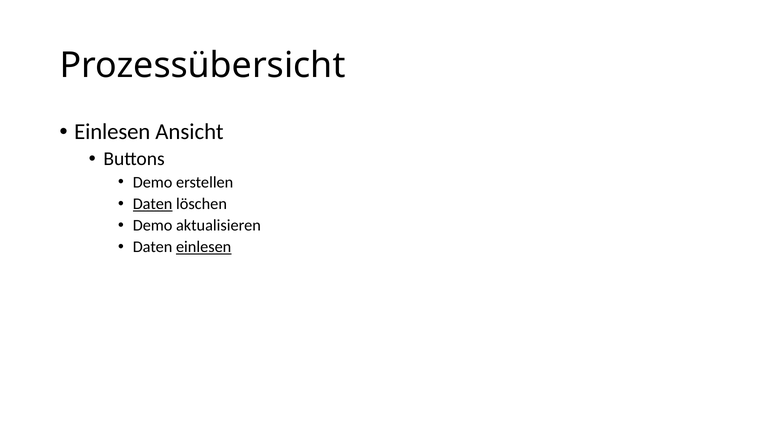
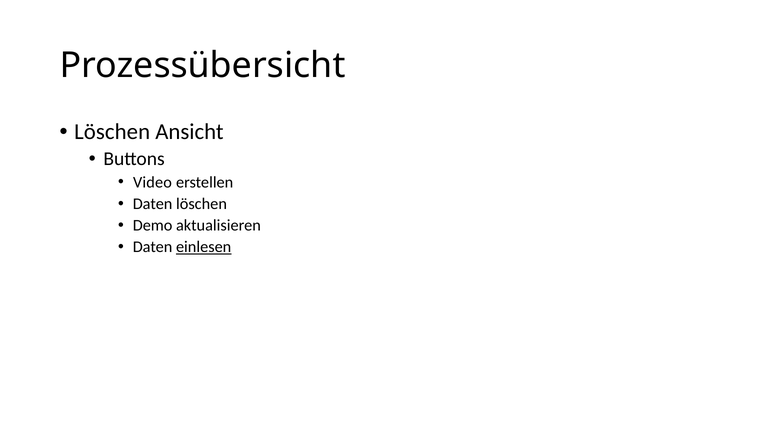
Einlesen: Einlesen -> Löschen (112, 132)
Demo: Demo -> Video (152, 182)
Daten underline: present -> none (153, 204)
